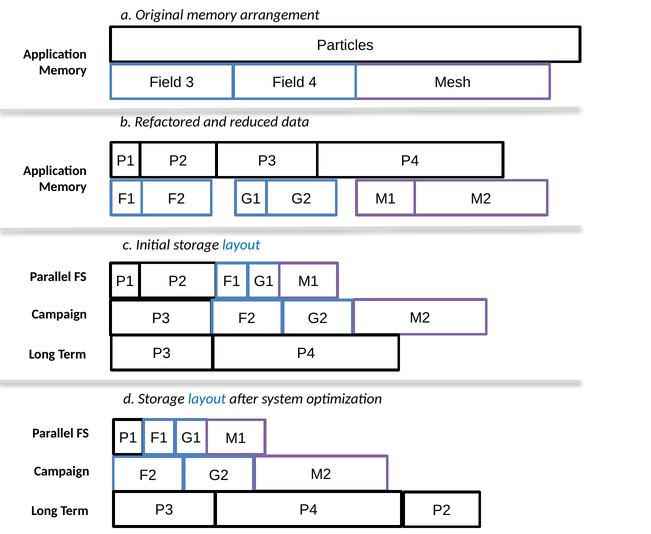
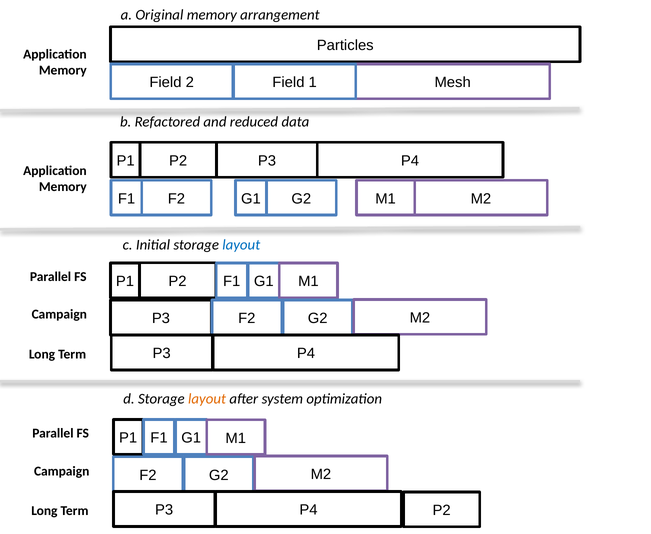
3: 3 -> 2 (190, 82)
4: 4 -> 1 (313, 82)
layout colour: blue -> orange (207, 399)
